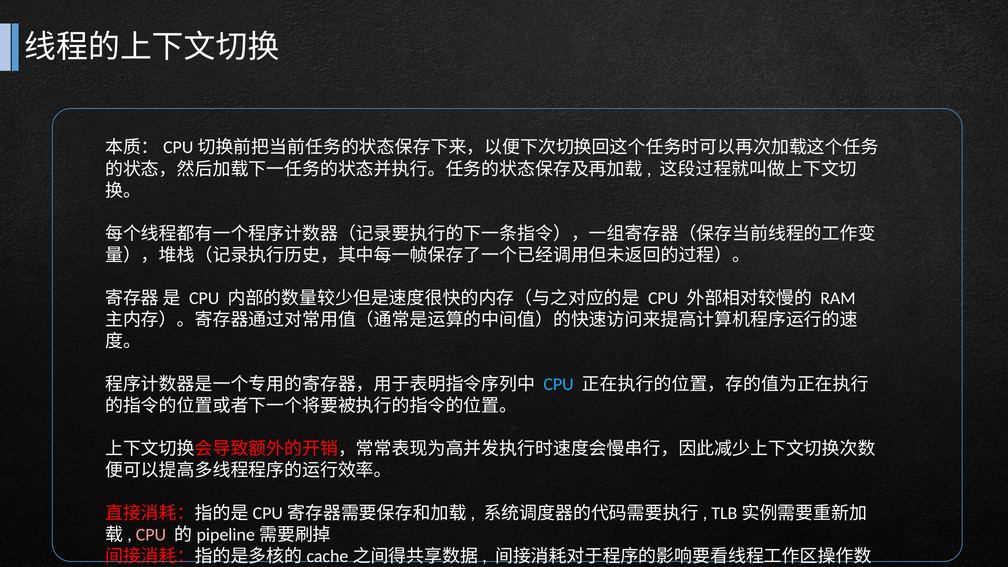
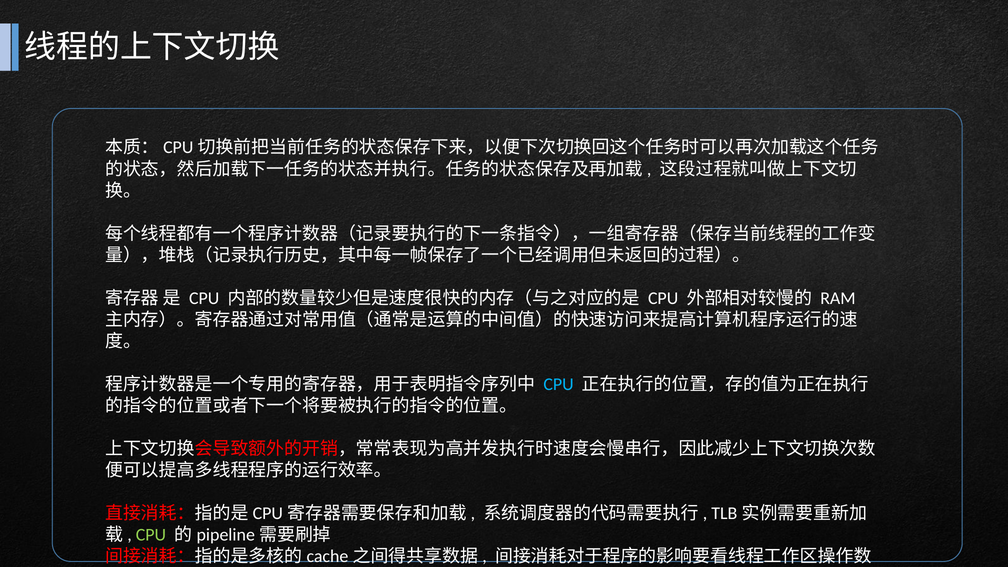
CPU colour: pink -> light green (151, 535)
